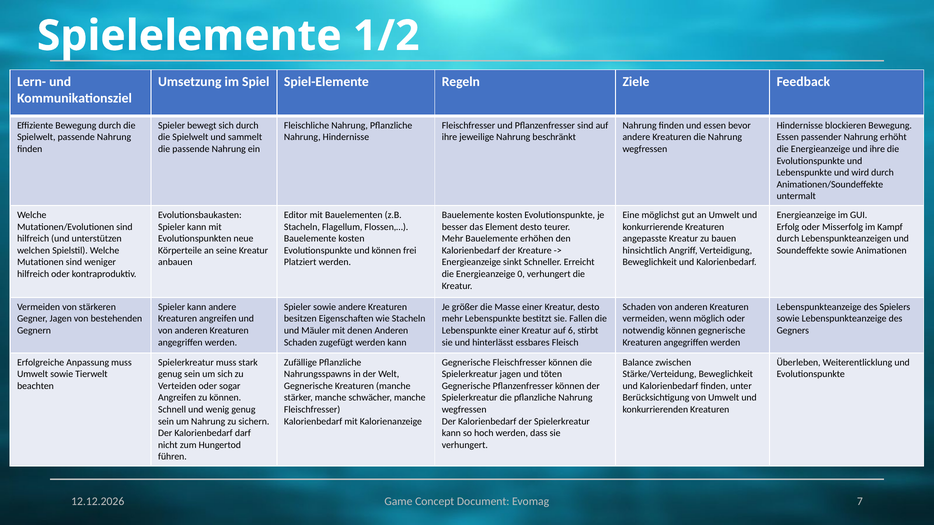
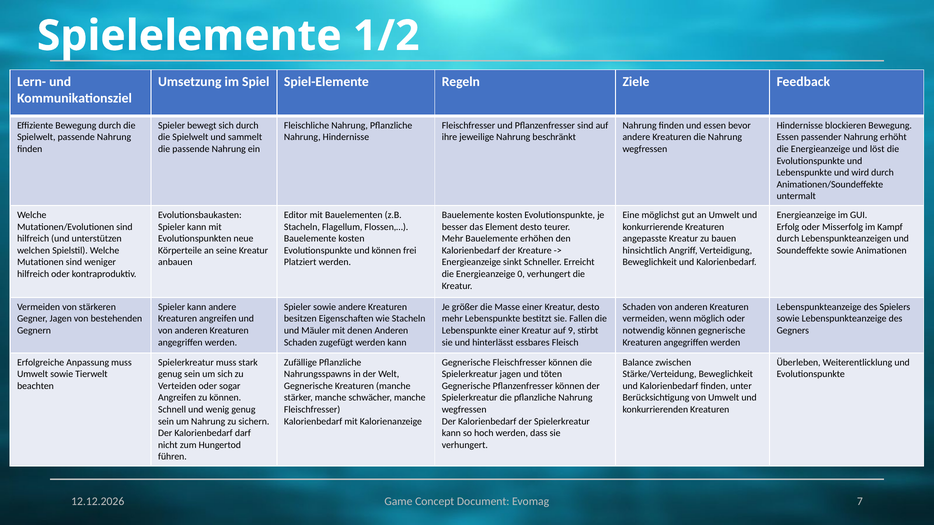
und ihre: ihre -> löst (877, 149)
6: 6 -> 9 (572, 331)
